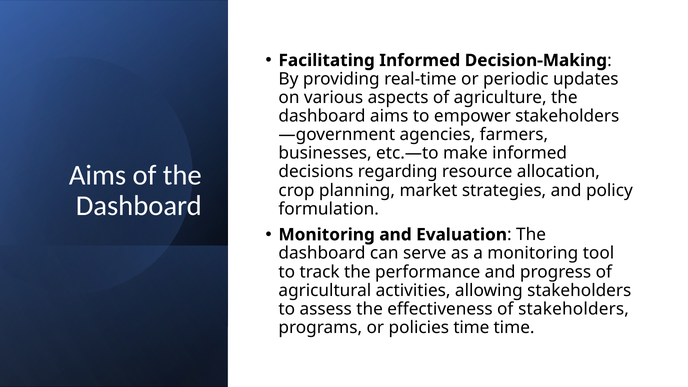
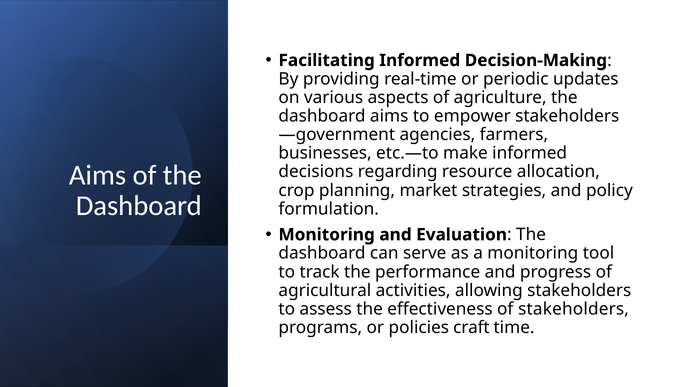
policies time: time -> craft (471, 328)
